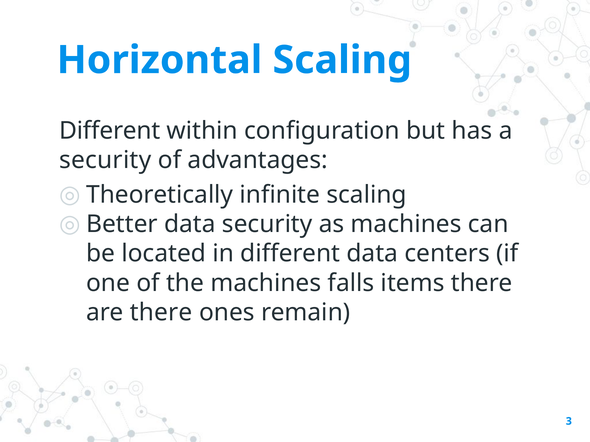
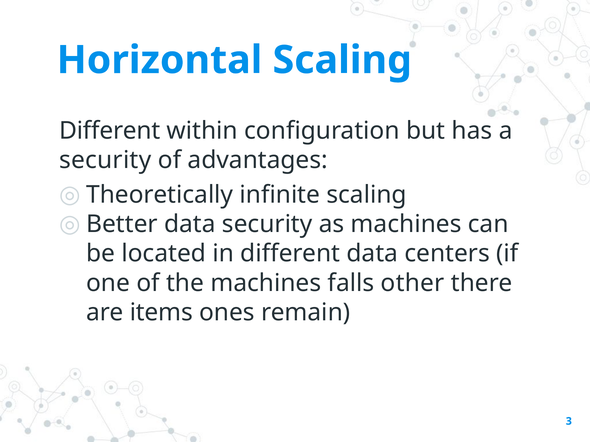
items: items -> other (413, 283)
are there: there -> items (161, 313)
